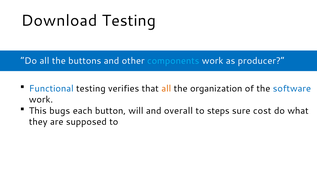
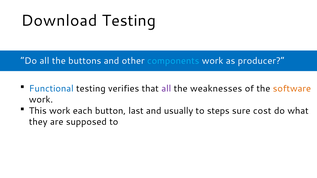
all colour: orange -> purple (166, 89)
organization: organization -> weaknesses (216, 89)
software colour: blue -> orange (292, 89)
This bugs: bugs -> work (60, 111)
will: will -> last (136, 111)
overall: overall -> usually (179, 111)
